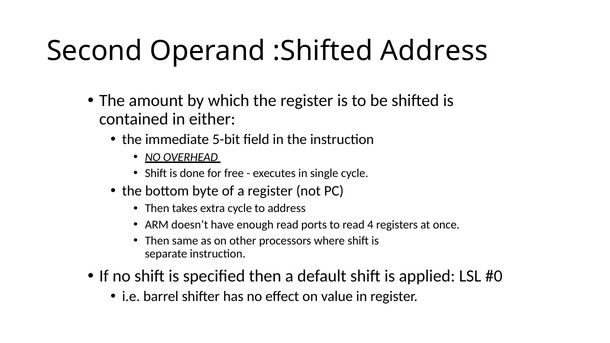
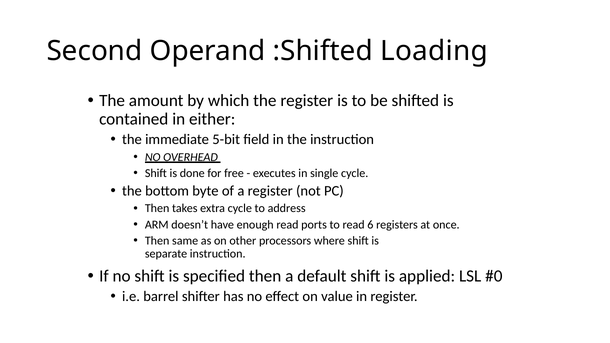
:Shifted Address: Address -> Loading (434, 51)
4: 4 -> 6 (370, 225)
